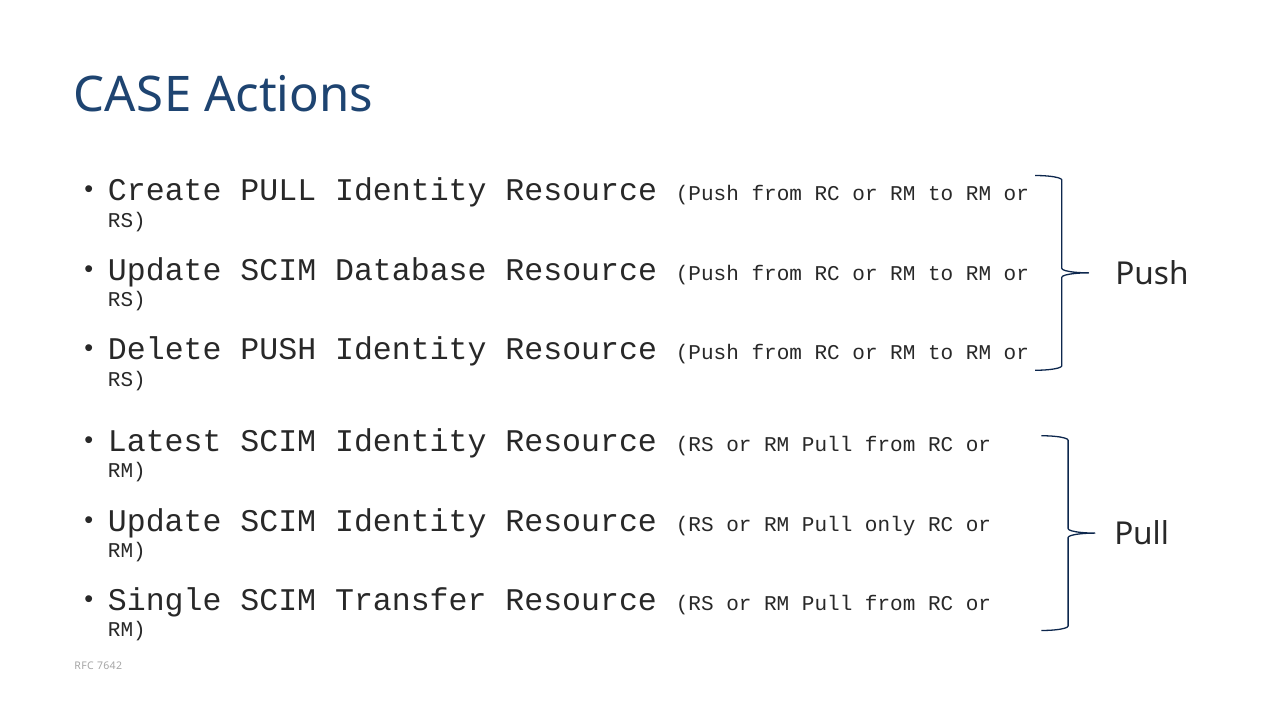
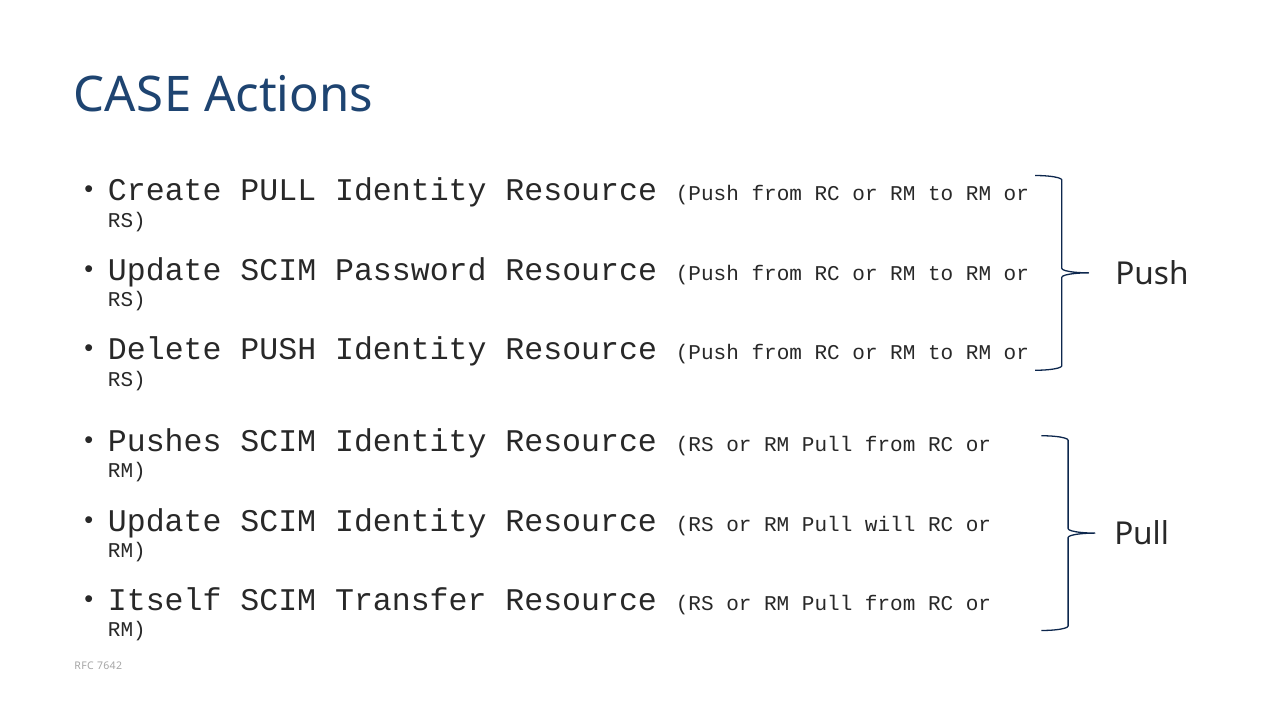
Database: Database -> Password (411, 270)
Latest: Latest -> Pushes (165, 441)
only: only -> will (890, 524)
Single: Single -> Itself (165, 600)
